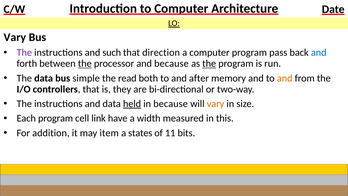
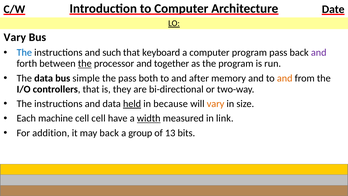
The colour: purple -> blue (24, 53)
direction: direction -> keyboard (161, 53)
and colour: blue -> purple (319, 53)
and because: because -> together (172, 64)
the underline: present -> none (209, 64)
the read: read -> pass (127, 78)
Each program: program -> machine (56, 118)
cell link: link -> cell (98, 118)
width underline: none -> present (149, 118)
this: this -> link (225, 118)
may item: item -> back (109, 133)
states: states -> group (140, 133)
11: 11 -> 13 (170, 133)
